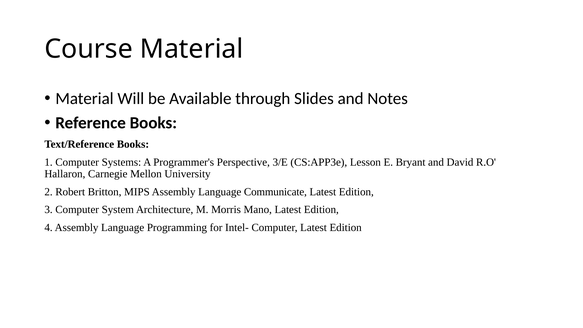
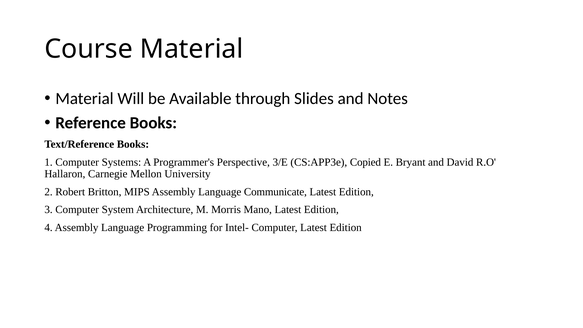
Lesson: Lesson -> Copied (365, 162)
